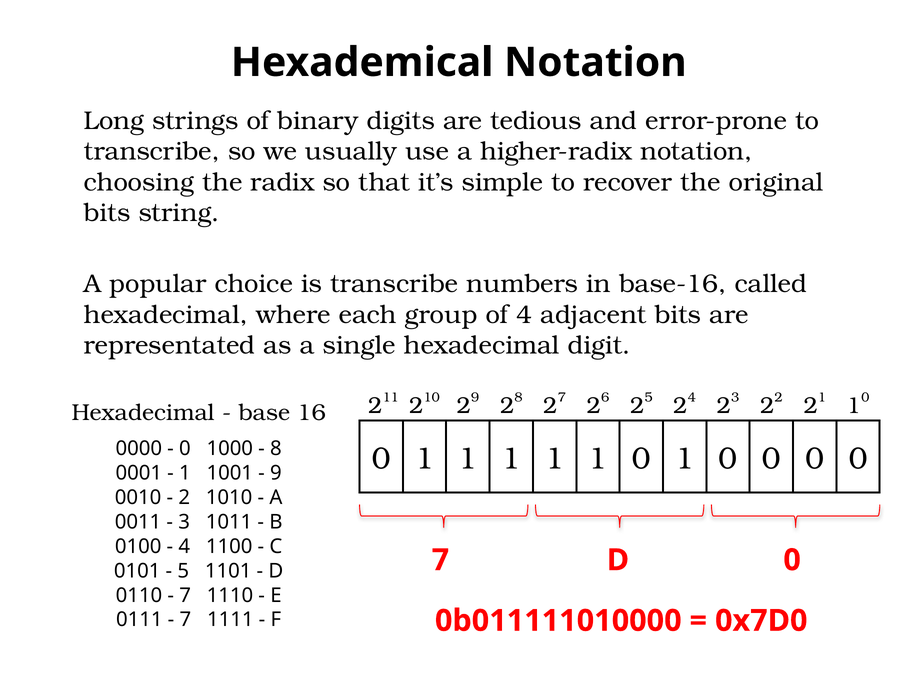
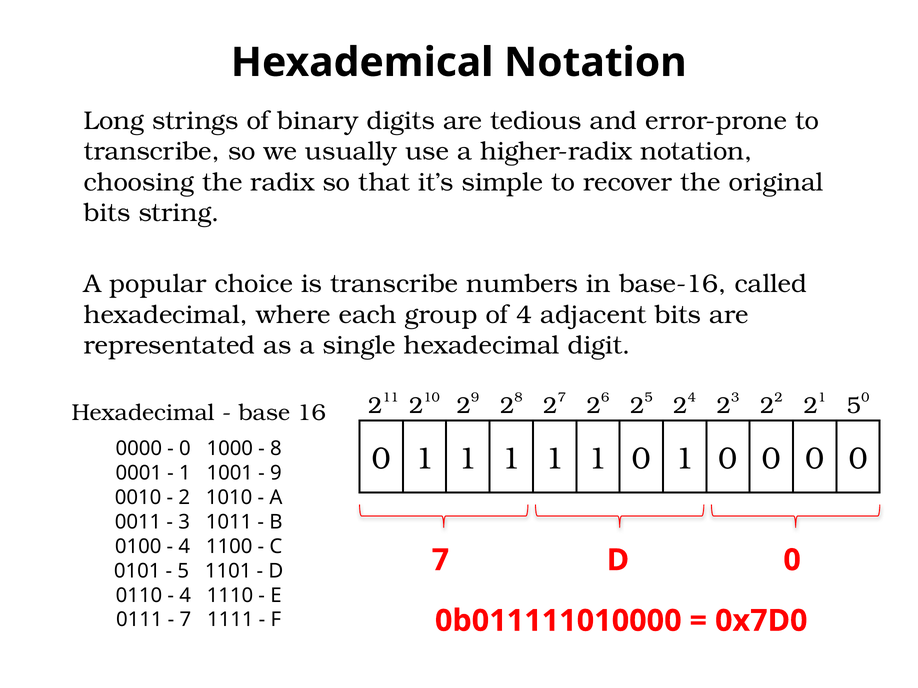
2 1 1: 1 -> 5 (854, 406)
7: 7 -> 4 (185, 596)
